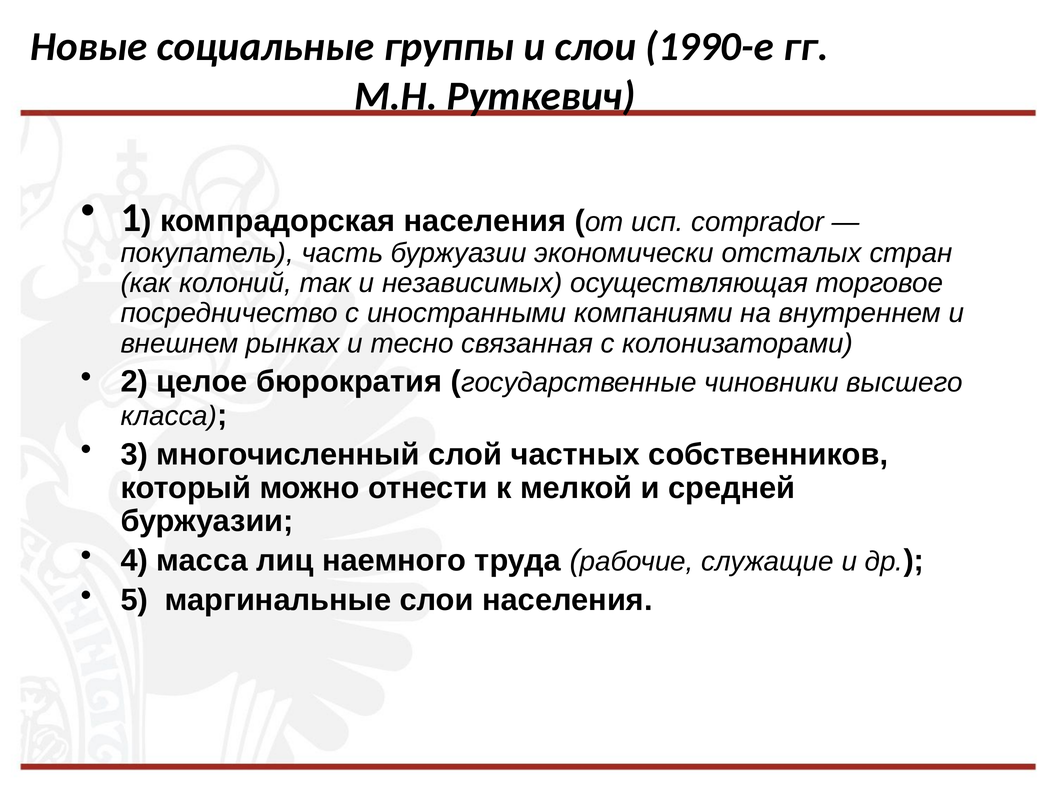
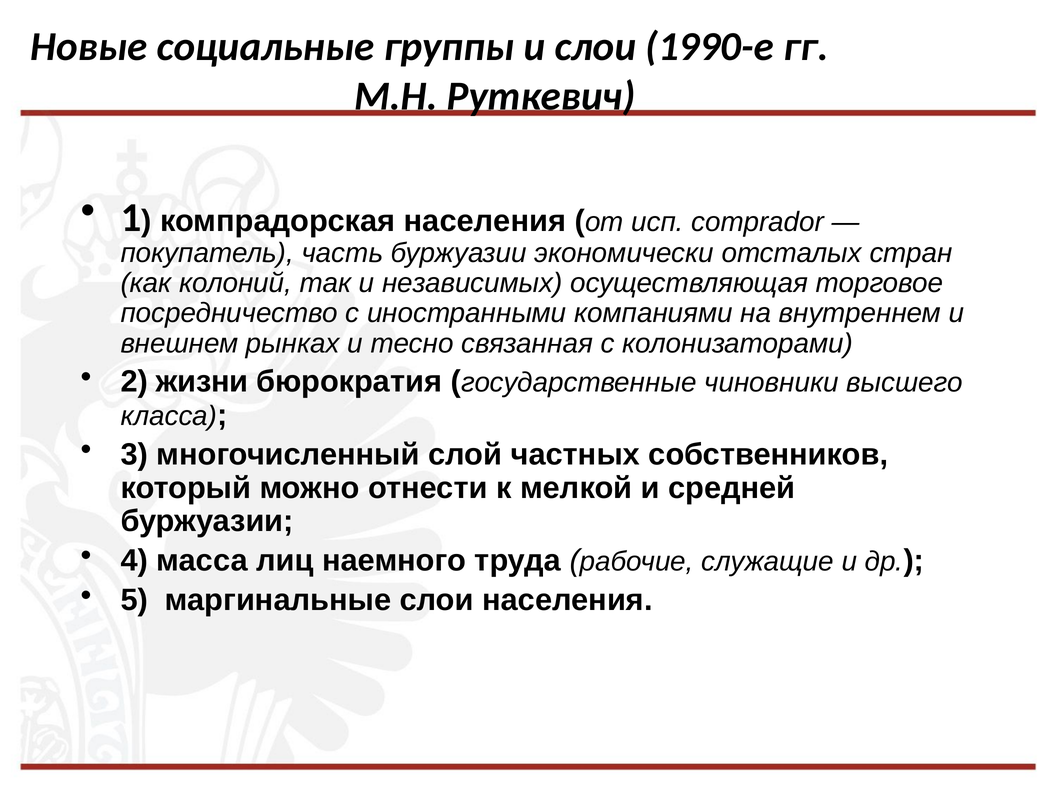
целое: целое -> жизни (202, 382)
